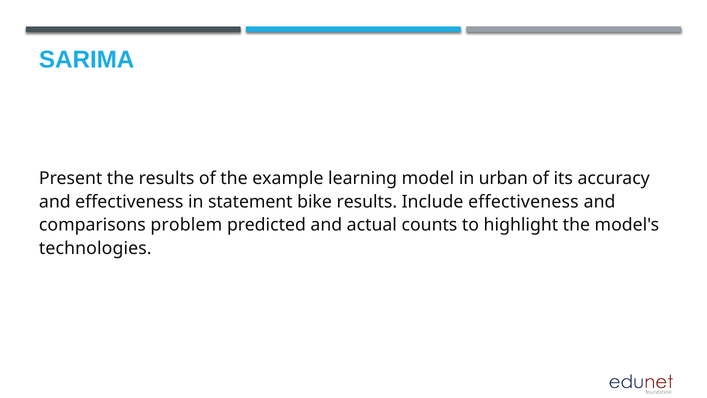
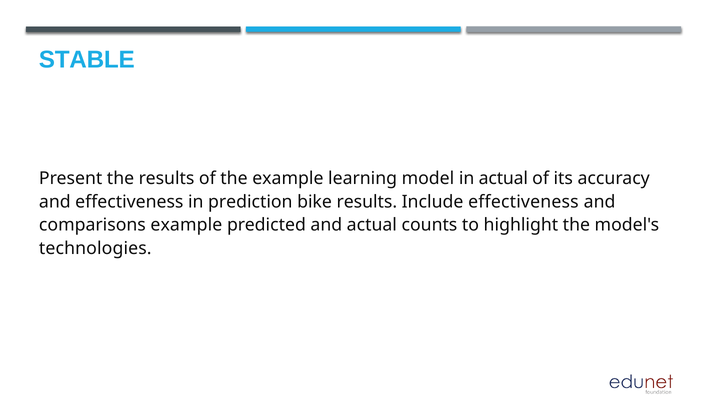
SARIMA: SARIMA -> STABLE (87, 60)
in urban: urban -> actual (503, 178)
statement: statement -> prediction (250, 202)
comparisons problem: problem -> example (186, 225)
